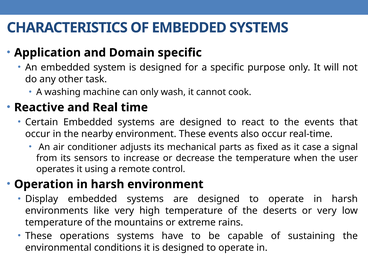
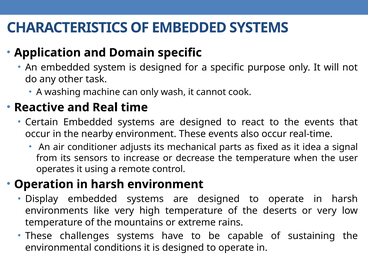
case: case -> idea (312, 147)
operations: operations -> challenges (84, 236)
